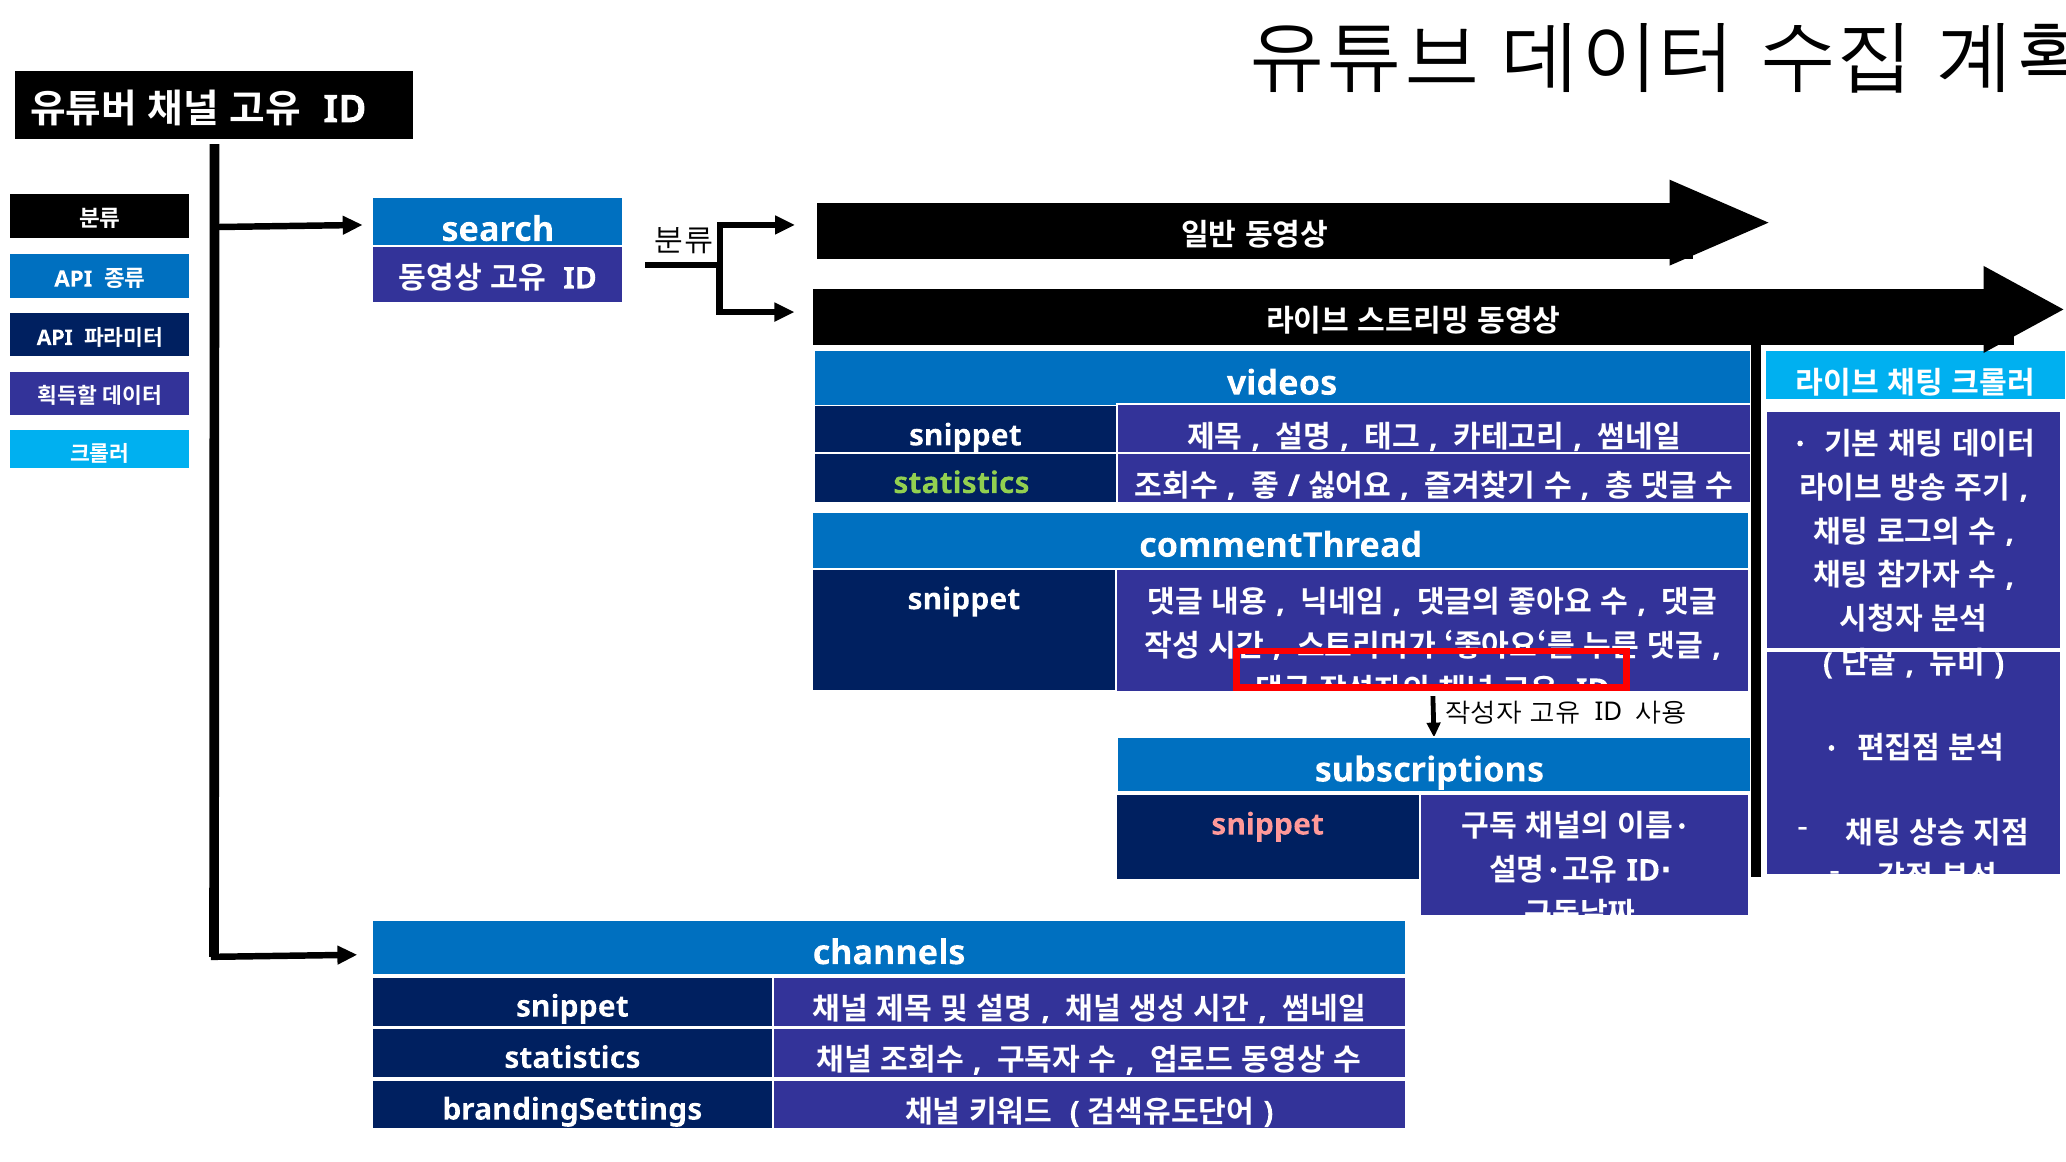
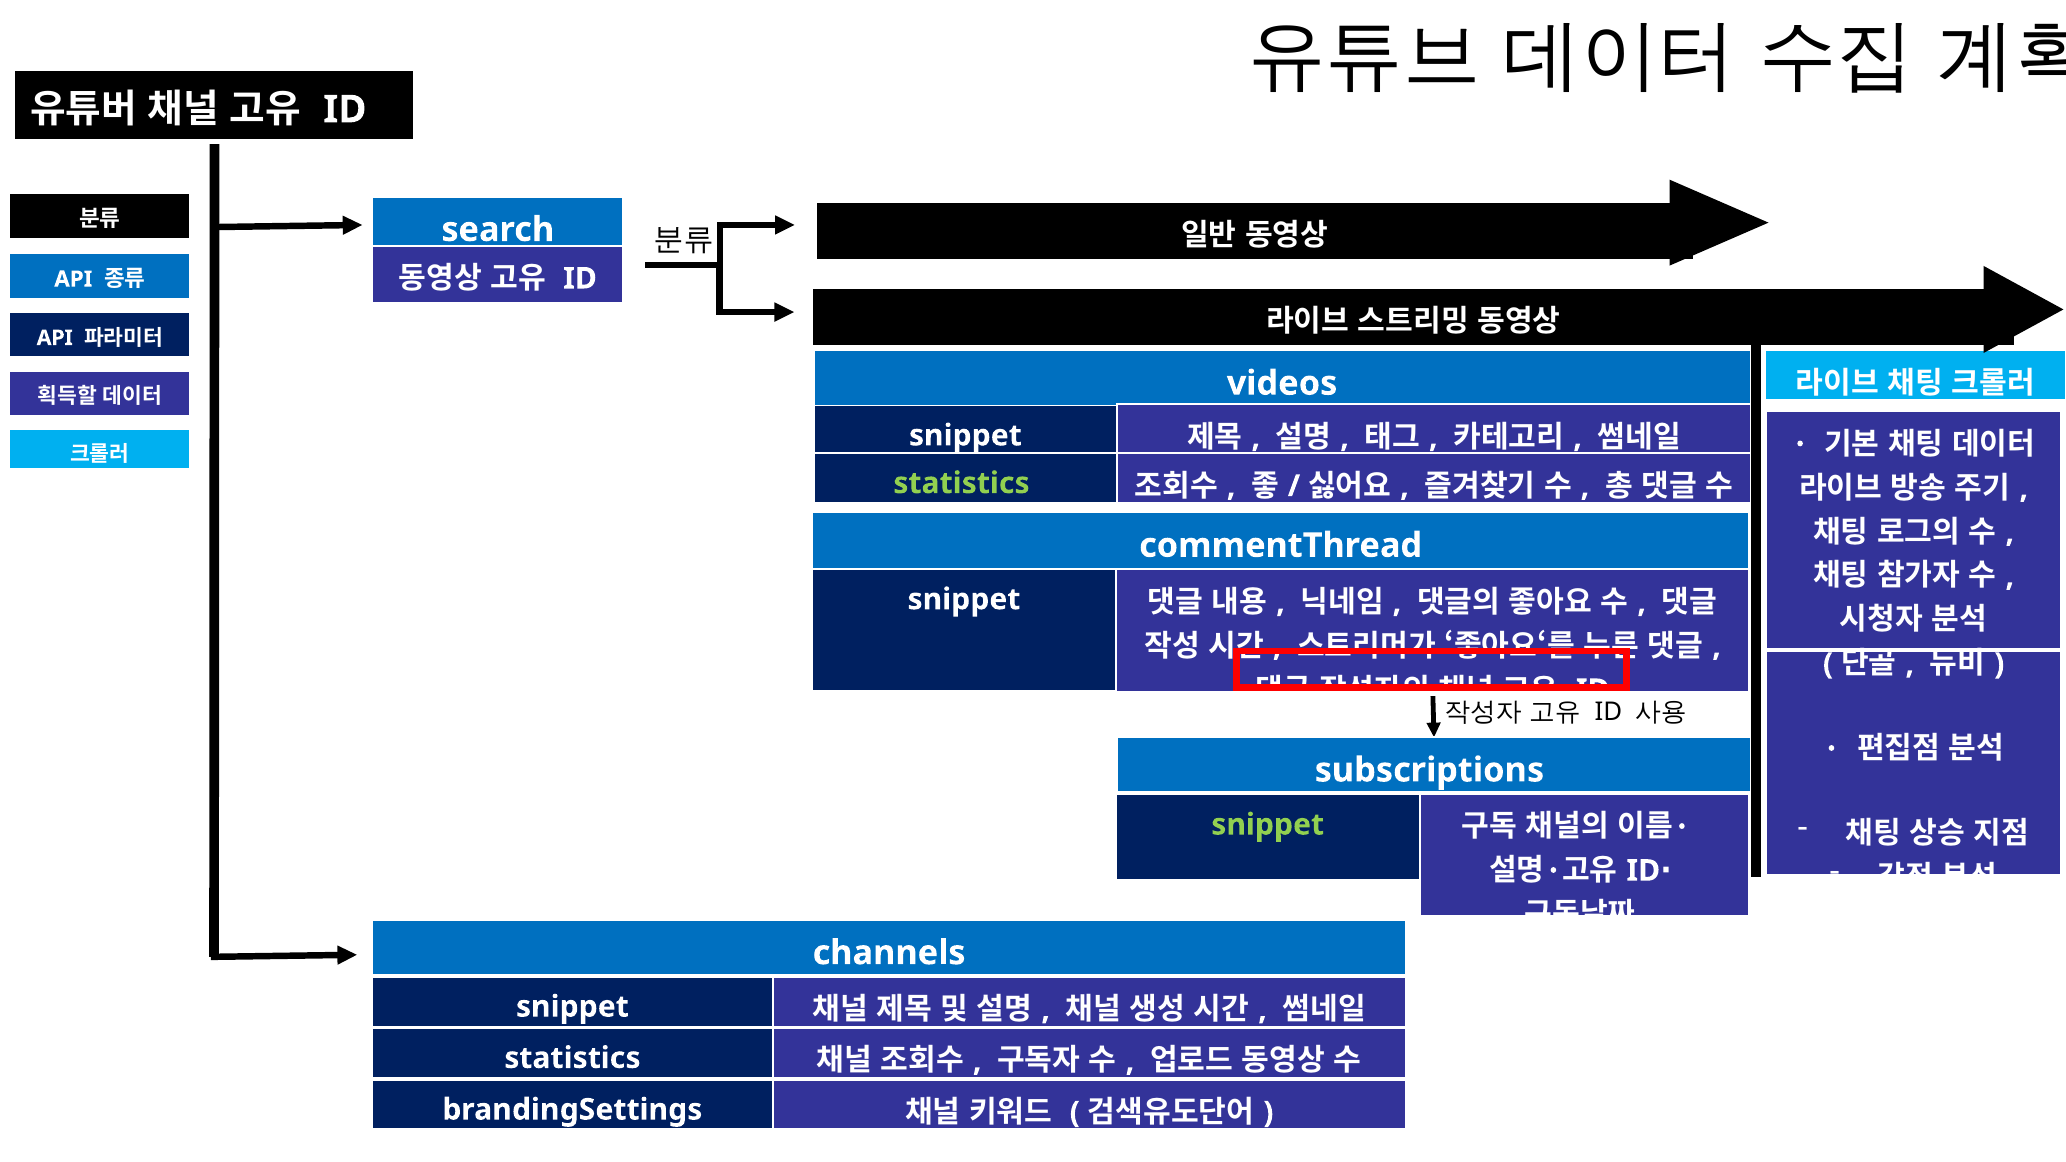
snippet colour: pink -> light green (1268, 825)
